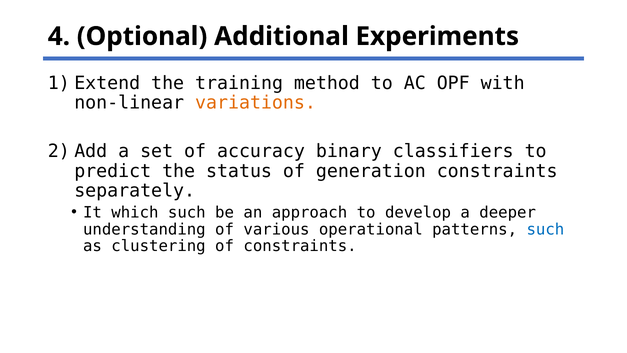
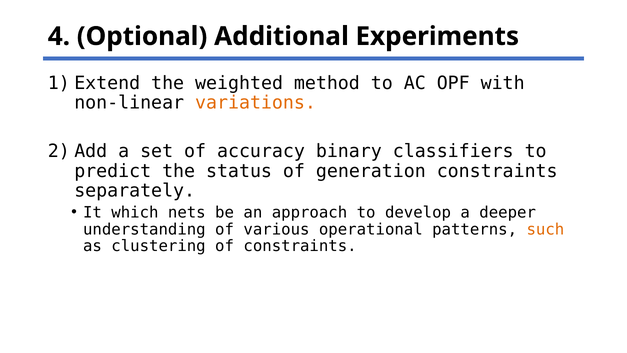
training: training -> weighted (239, 83)
which such: such -> nets (187, 212)
such colour: blue -> orange (545, 229)
